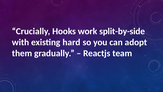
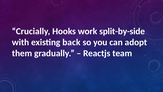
hard: hard -> back (71, 42)
